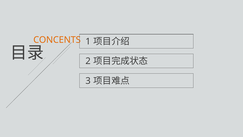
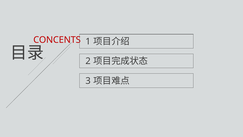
CONCENTS colour: orange -> red (57, 40)
